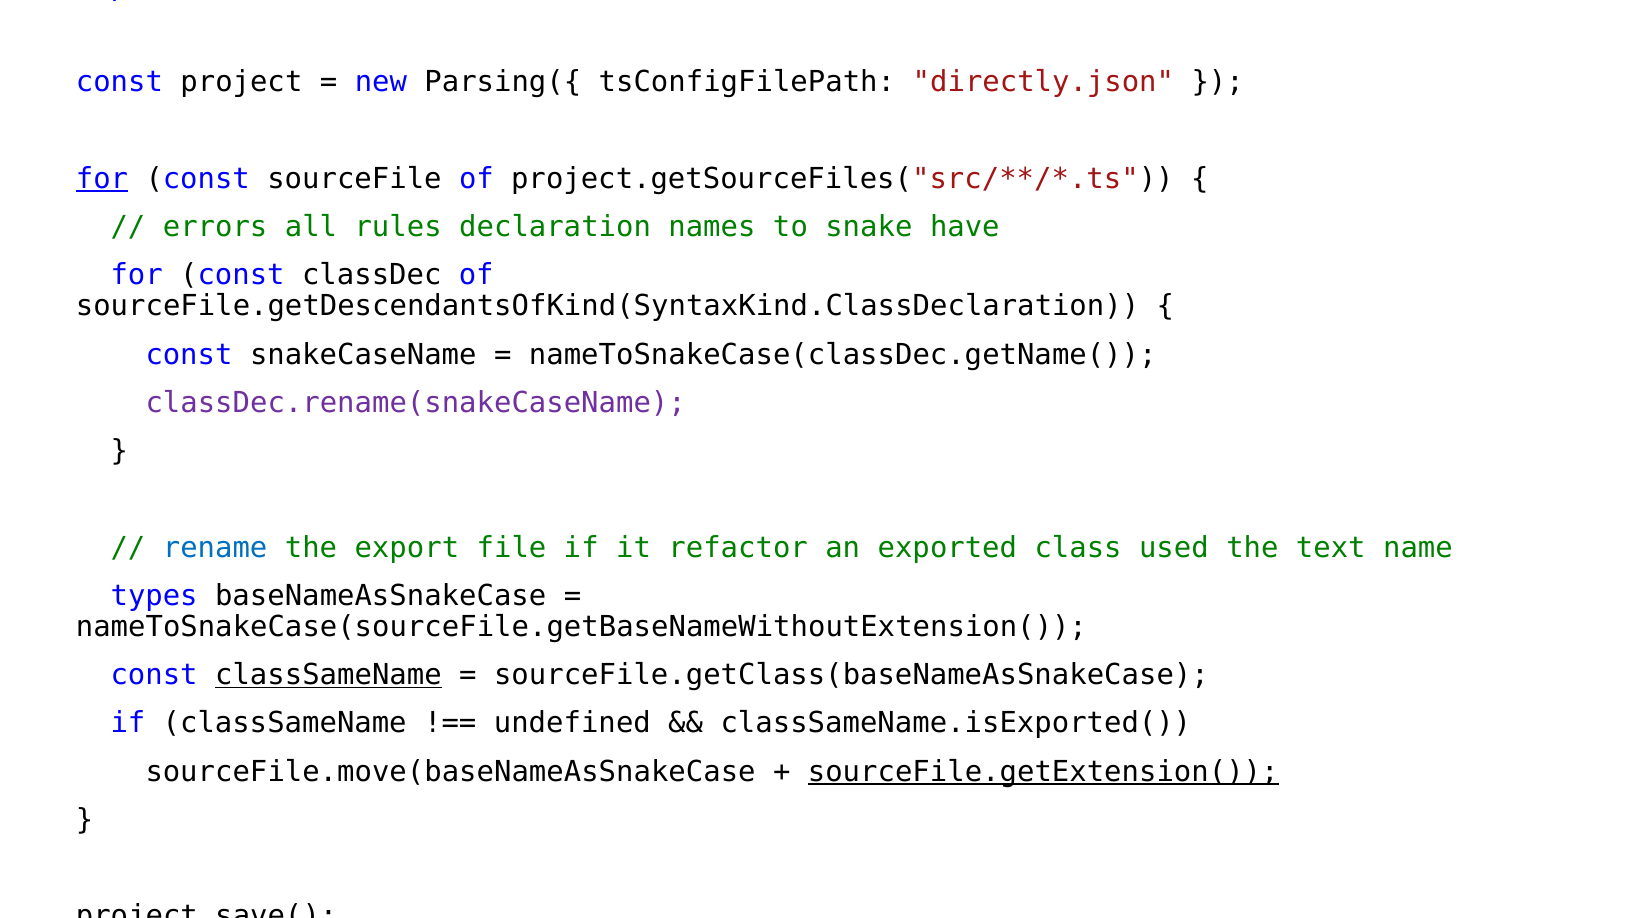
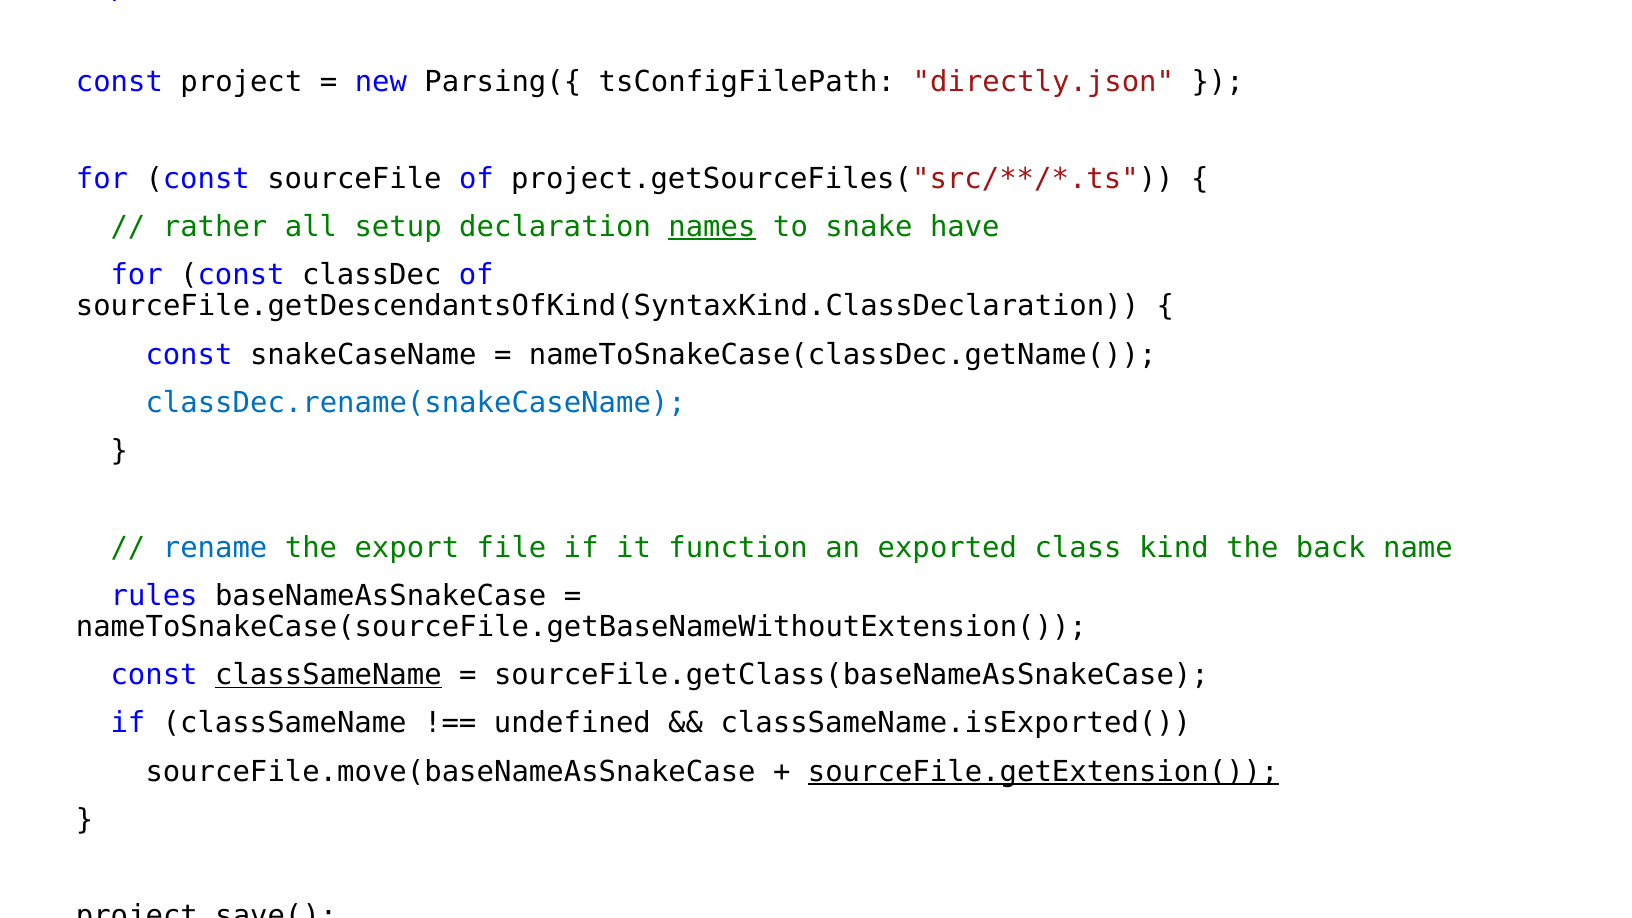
for underline: present -> none (102, 179)
errors: errors -> rather (215, 227)
rules: rules -> setup (398, 227)
names underline: none -> present (712, 227)
classDec.rename(snakeCaseName colour: purple -> blue (416, 403)
refactor: refactor -> function (738, 547)
used: used -> kind (1174, 547)
text: text -> back (1331, 547)
types: types -> rules (154, 596)
